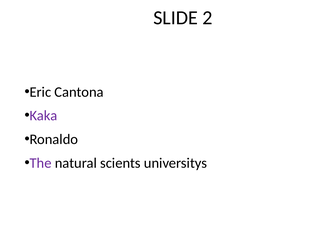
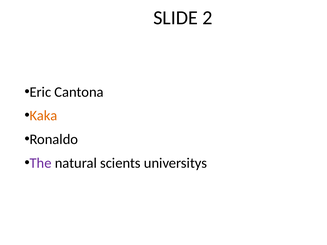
Kaka colour: purple -> orange (43, 116)
